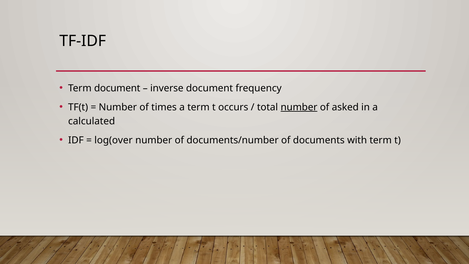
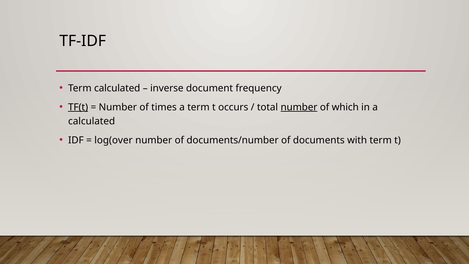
Term document: document -> calculated (117, 88)
TF(t underline: none -> present (78, 107)
asked: asked -> which (345, 107)
